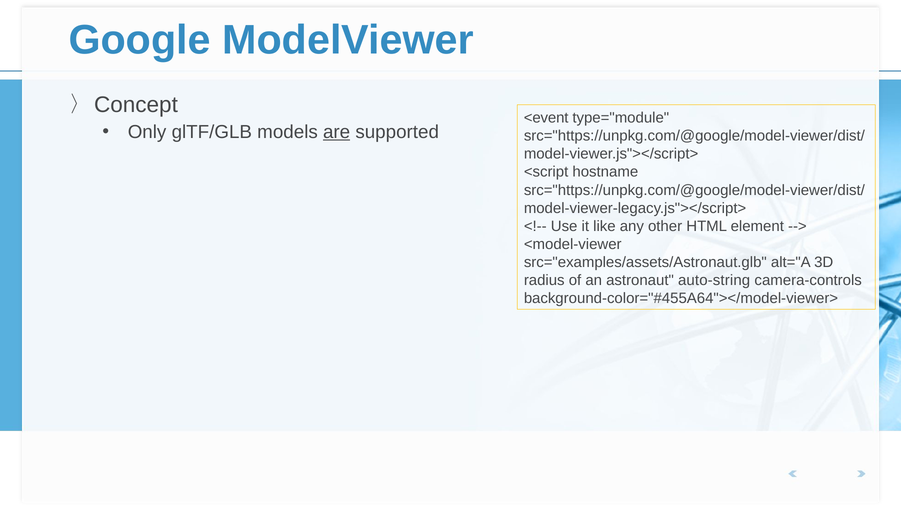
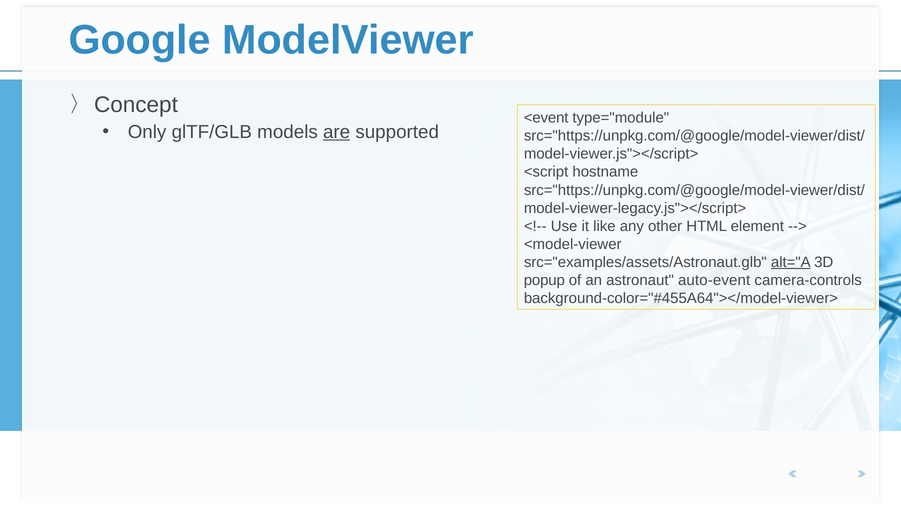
alt="A underline: none -> present (791, 262)
radius: radius -> popup (544, 280)
auto-string: auto-string -> auto-event (714, 280)
